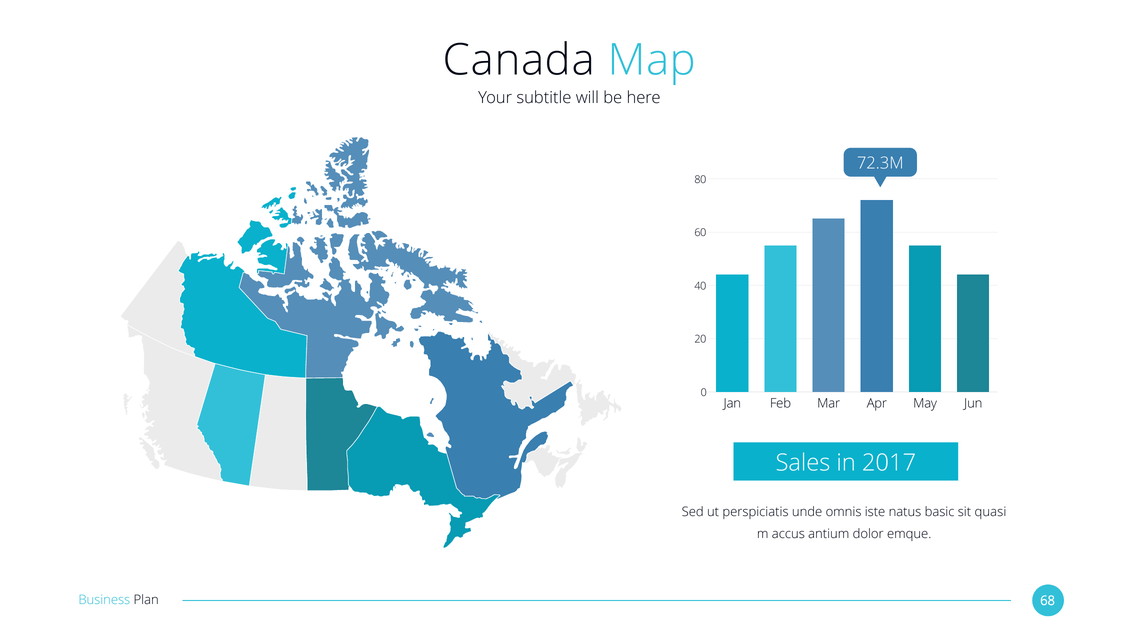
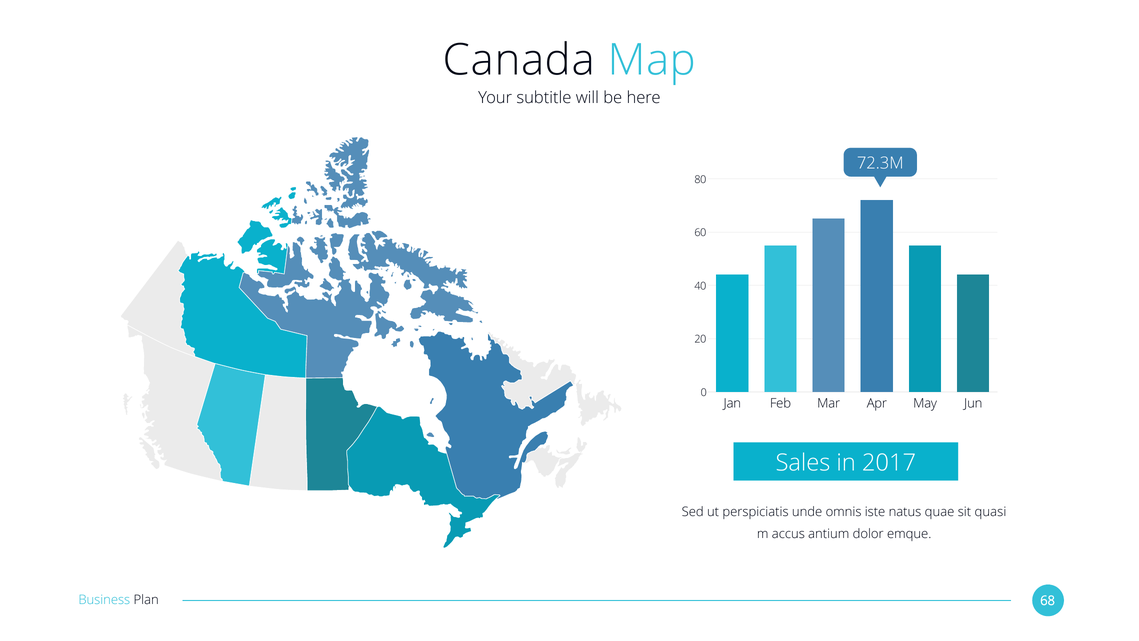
basic: basic -> quae (940, 512)
